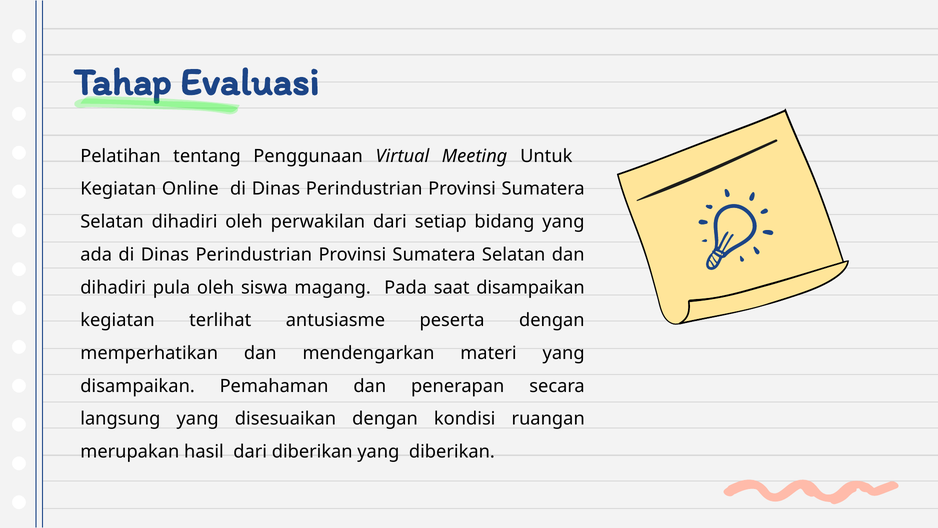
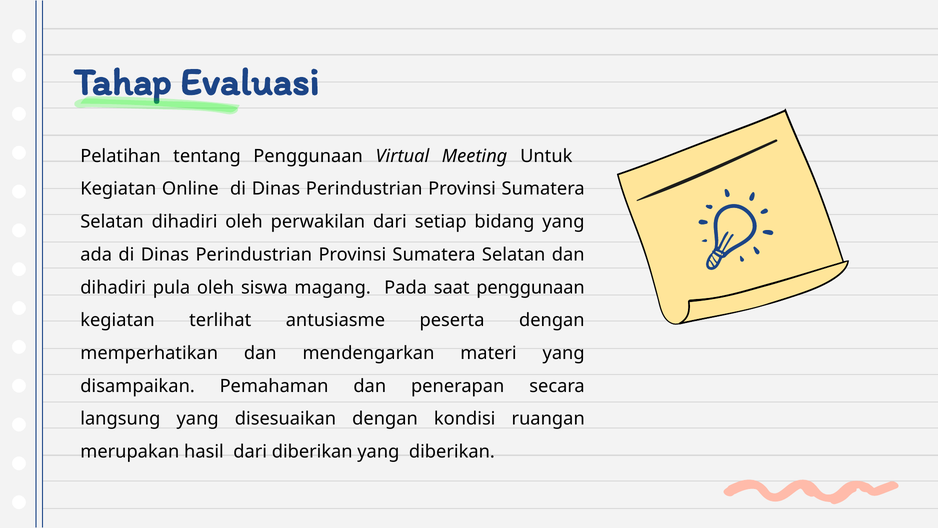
saat disampaikan: disampaikan -> penggunaan (531, 287)
